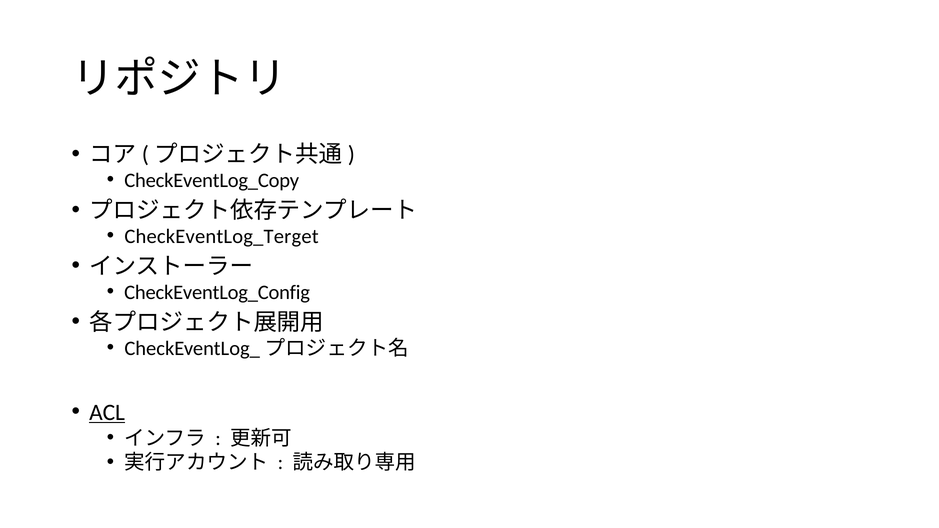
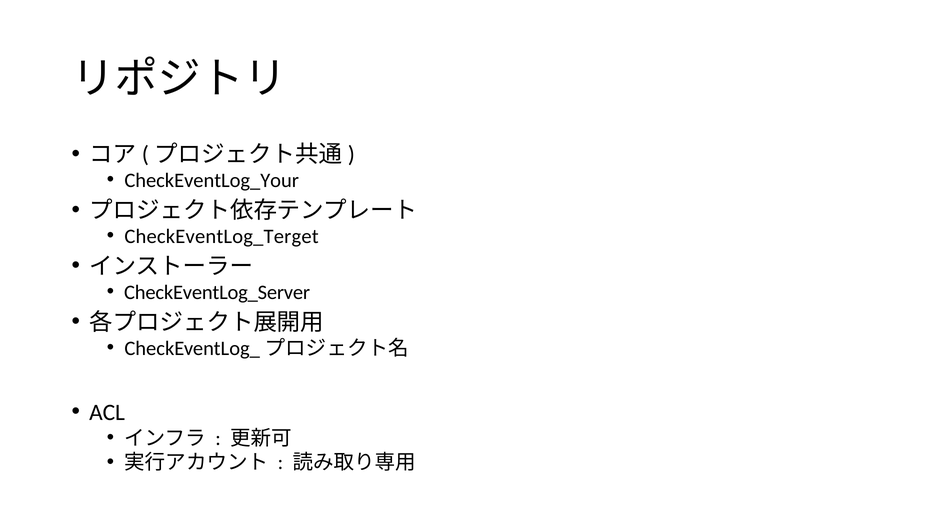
CheckEventLog_Copy: CheckEventLog_Copy -> CheckEventLog_Your (212, 181)
CheckEventLog_Config: CheckEventLog_Config -> CheckEventLog_Server (217, 292)
ACL underline: present -> none (107, 413)
